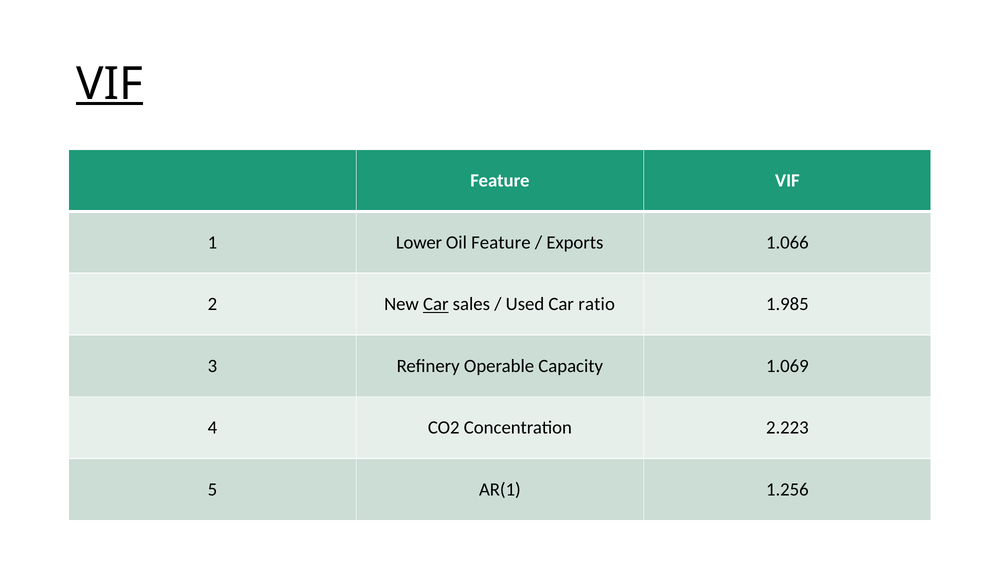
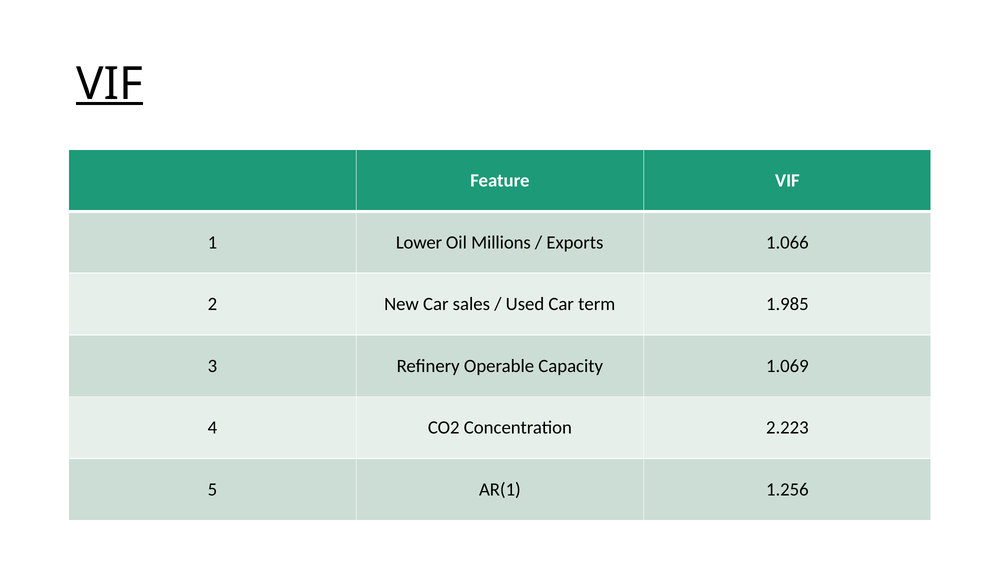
Oil Feature: Feature -> Millions (501, 243)
Car underline: present -> none (436, 305)
ratio: ratio -> term (597, 305)
